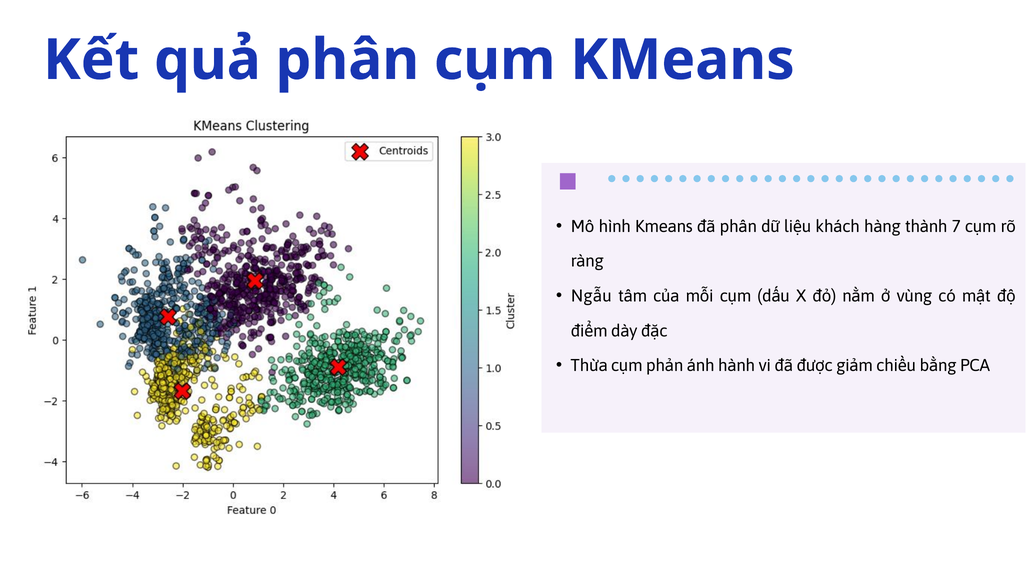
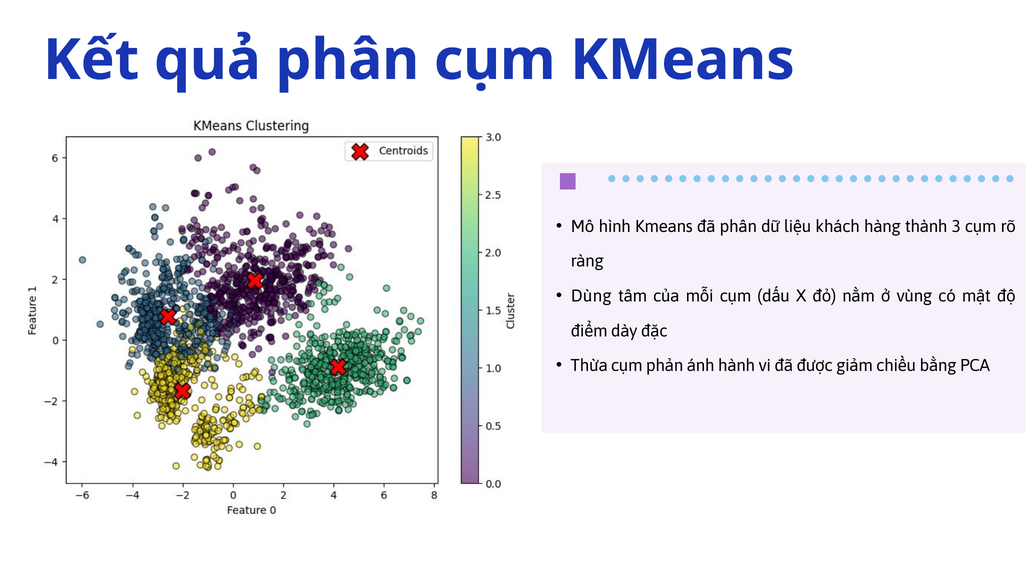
7: 7 -> 3 (956, 226)
Ngẫu: Ngẫu -> Dùng (591, 296)
